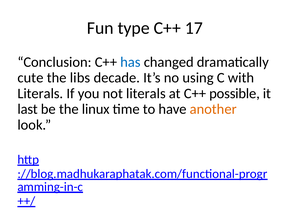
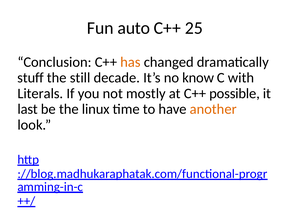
type: type -> auto (134, 28)
17: 17 -> 25 (194, 28)
has colour: blue -> orange (130, 62)
cute: cute -> stuff (31, 78)
libs: libs -> still (80, 78)
using: using -> know (198, 78)
not literals: literals -> mostly (146, 93)
